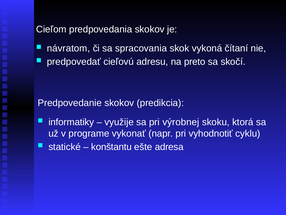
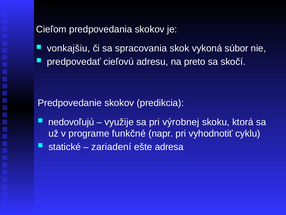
návratom: návratom -> vonkajšiu (68, 48)
čítaní: čítaní -> súbor (236, 48)
informatiky: informatiky -> nedovoľujú (71, 122)
vykonať: vykonať -> funkčné (129, 133)
konštantu: konštantu -> zariadení (111, 147)
